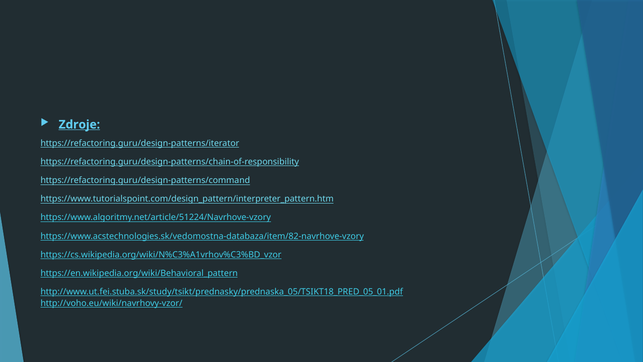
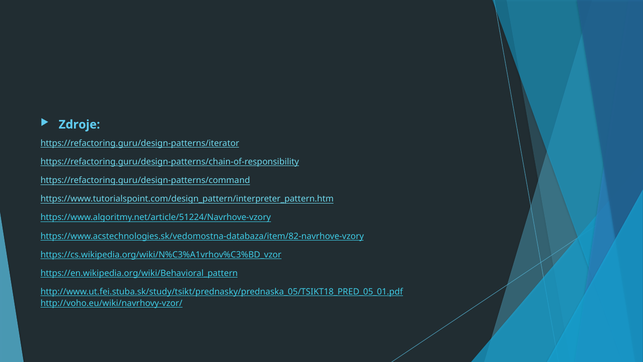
Zdroje underline: present -> none (79, 124)
